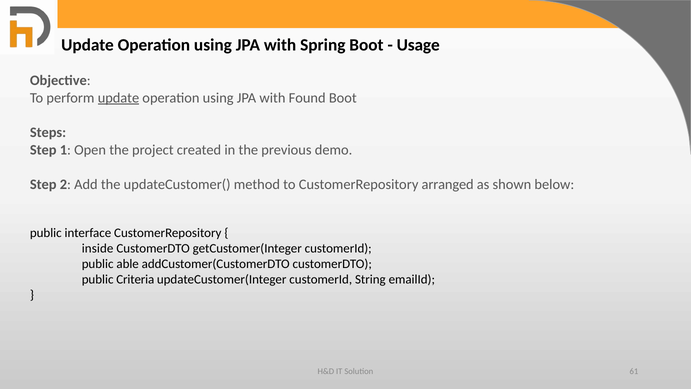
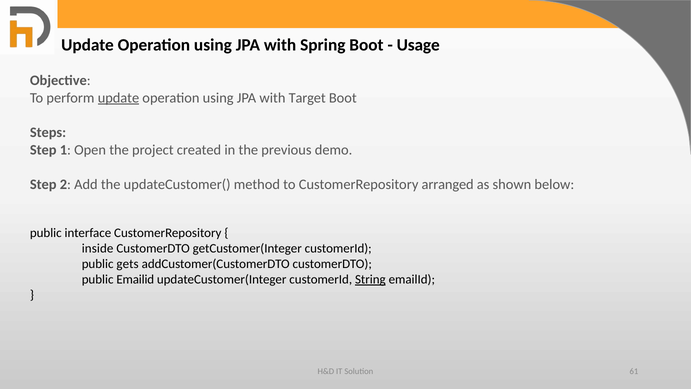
Found: Found -> Target (307, 98)
able: able -> gets (128, 264)
public Criteria: Criteria -> Emailid (135, 279)
String underline: none -> present (370, 279)
